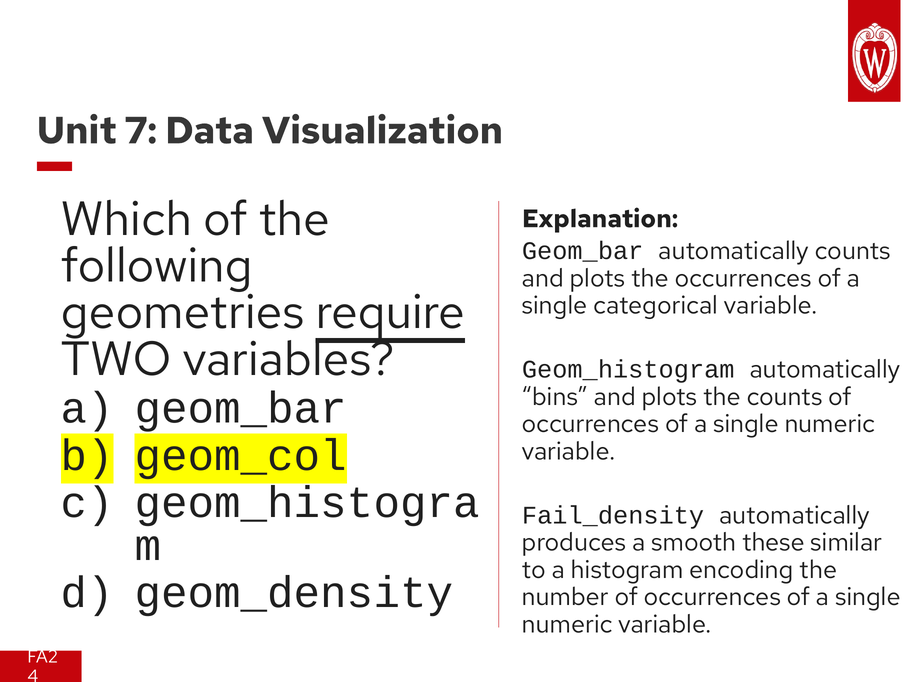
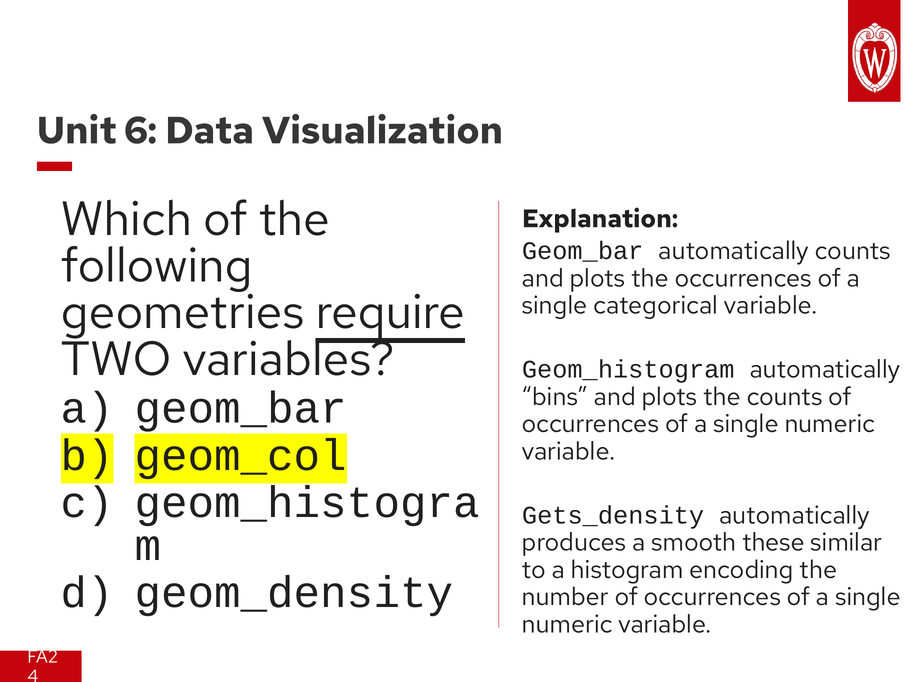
7: 7 -> 6 (141, 131)
Fail_density: Fail_density -> Gets_density (613, 515)
